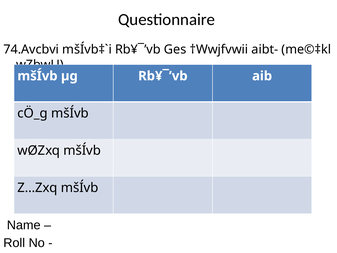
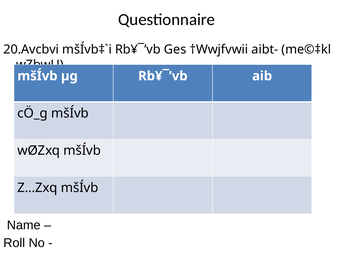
74.Avcbvi: 74.Avcbvi -> 20.Avcbvi (31, 49)
